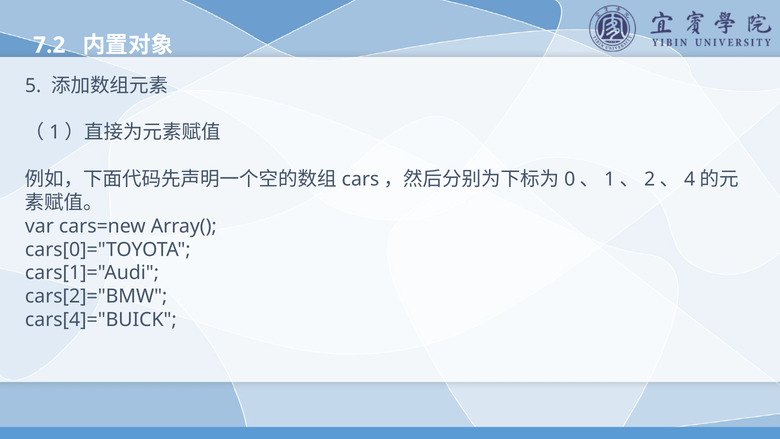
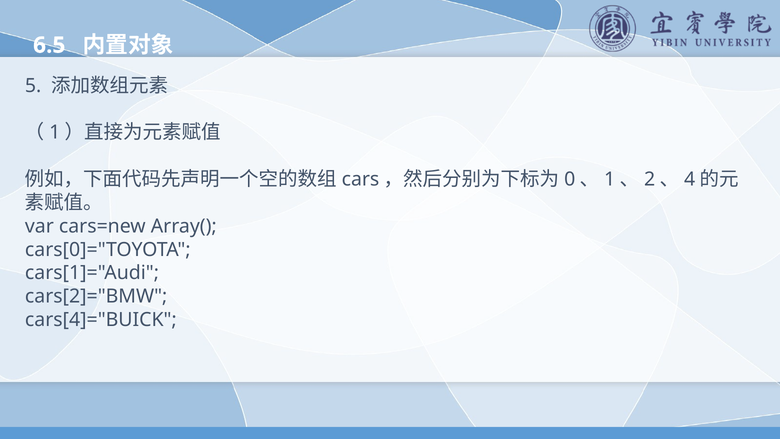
7.2: 7.2 -> 6.5 (49, 45)
